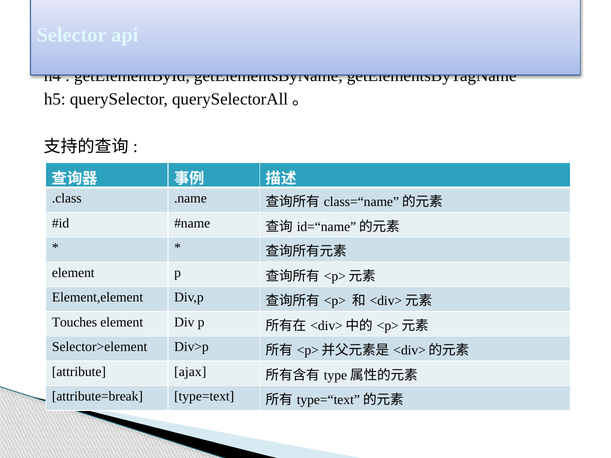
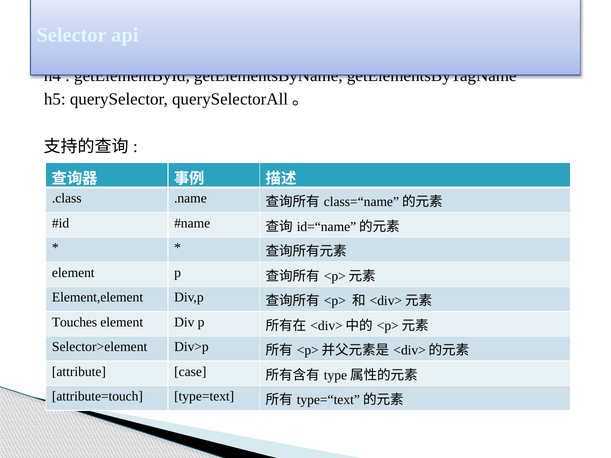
ajax: ajax -> case (190, 372)
attribute=break: attribute=break -> attribute=touch (97, 397)
